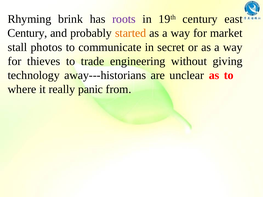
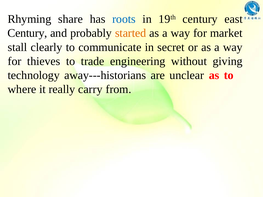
brink: brink -> share (71, 19)
roots colour: purple -> blue (124, 19)
photos: photos -> clearly (47, 47)
panic: panic -> carry (90, 89)
